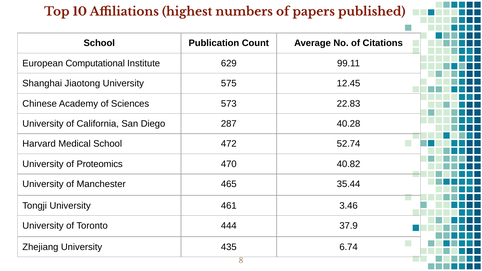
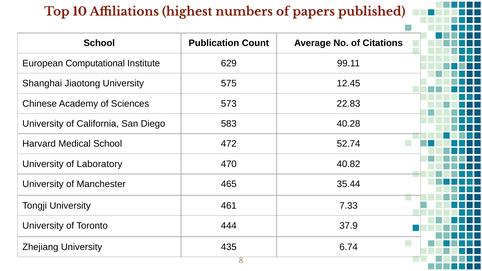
287: 287 -> 583 (229, 124)
Proteomics: Proteomics -> Laboratory (100, 164)
3.46: 3.46 -> 7.33 (349, 206)
